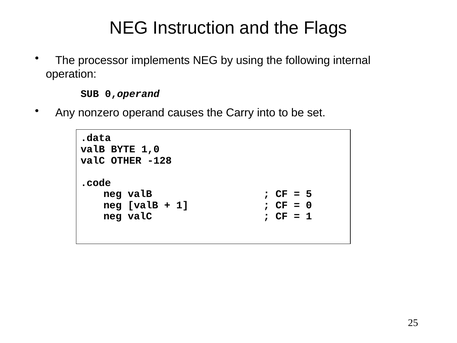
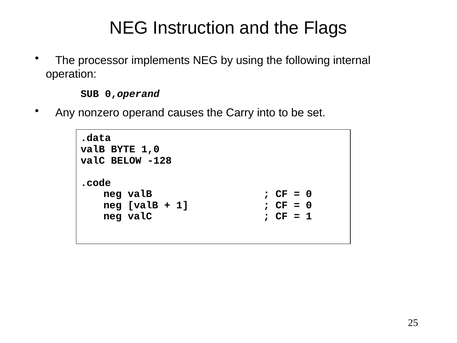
OTHER: OTHER -> BELOW (126, 160)
5: 5 -> 0 (309, 194)
